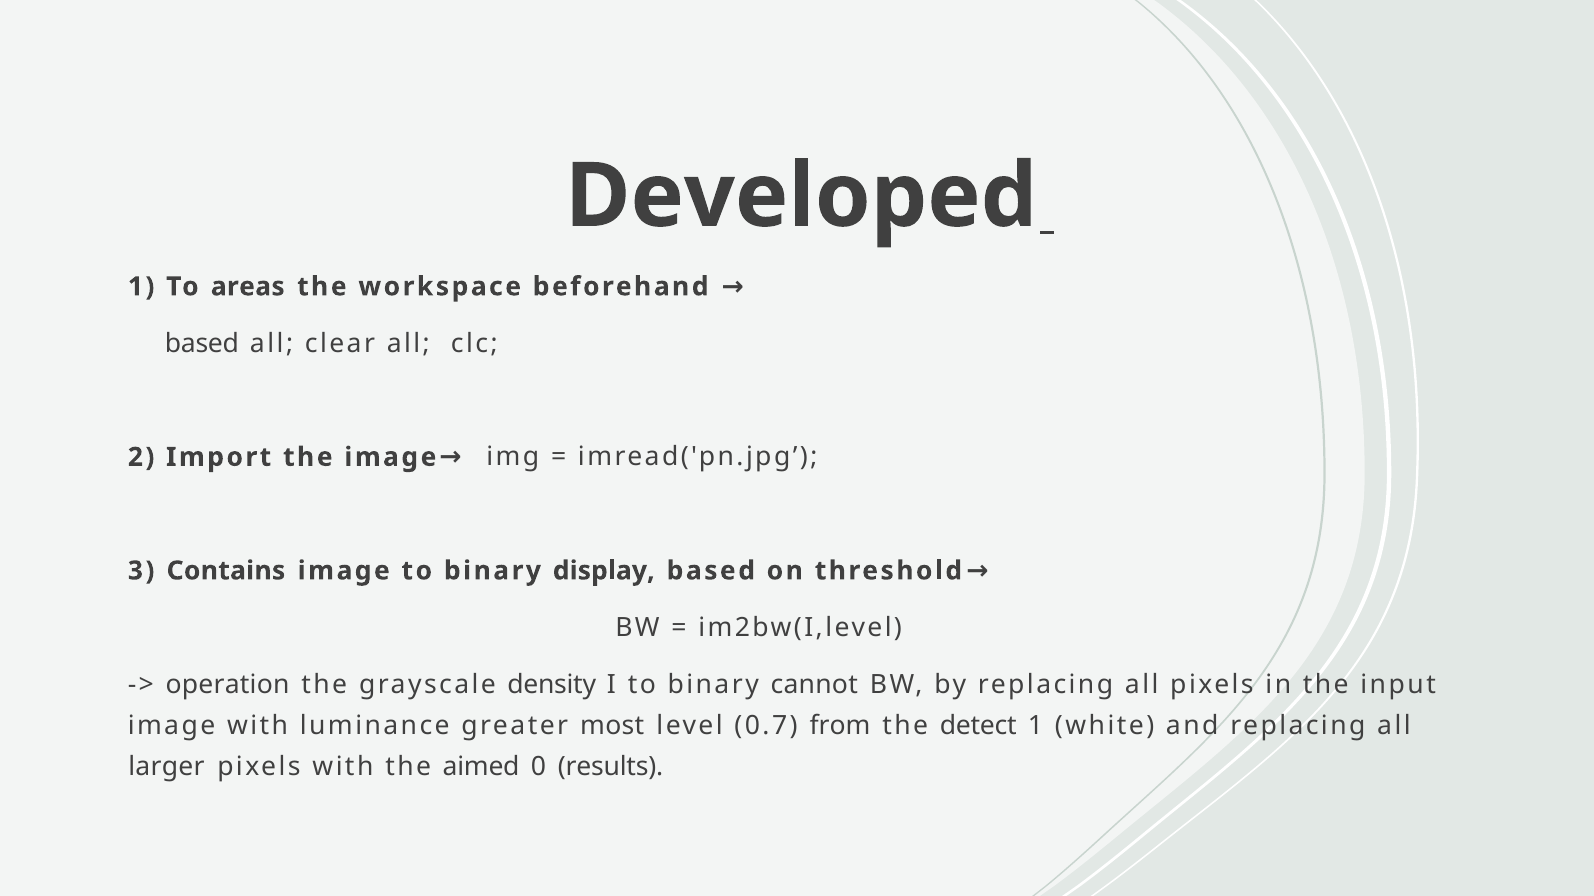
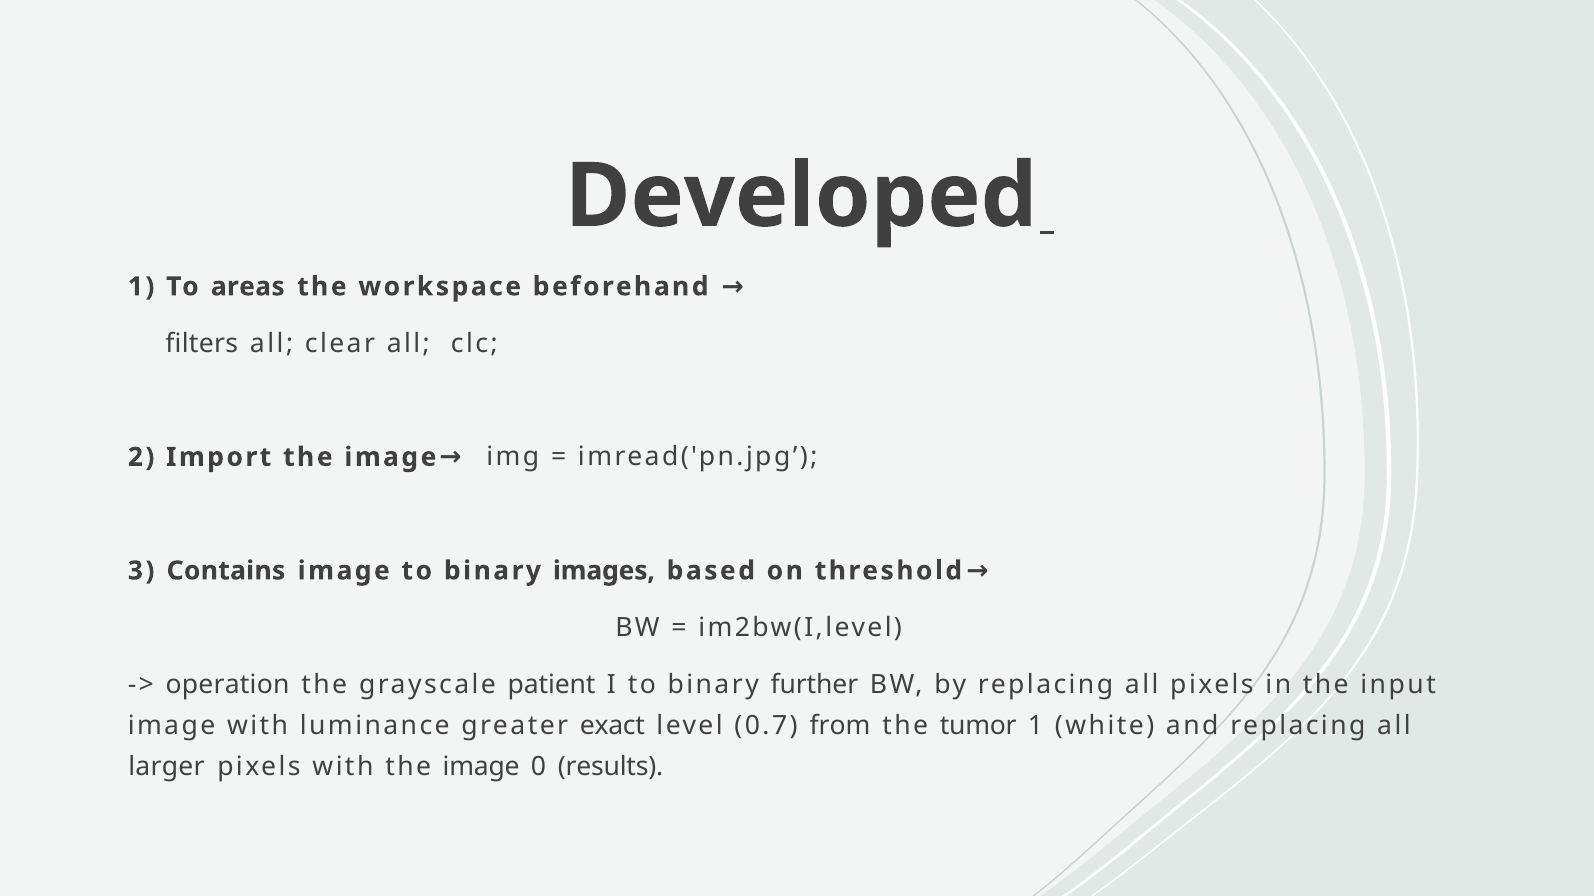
based: based -> filters (202, 344)
display: display -> images (604, 571)
density: density -> patient (552, 685)
cannot: cannot -> further (814, 685)
most: most -> exact (612, 726)
detect: detect -> tumor (978, 726)
with the aimed: aimed -> image (481, 768)
